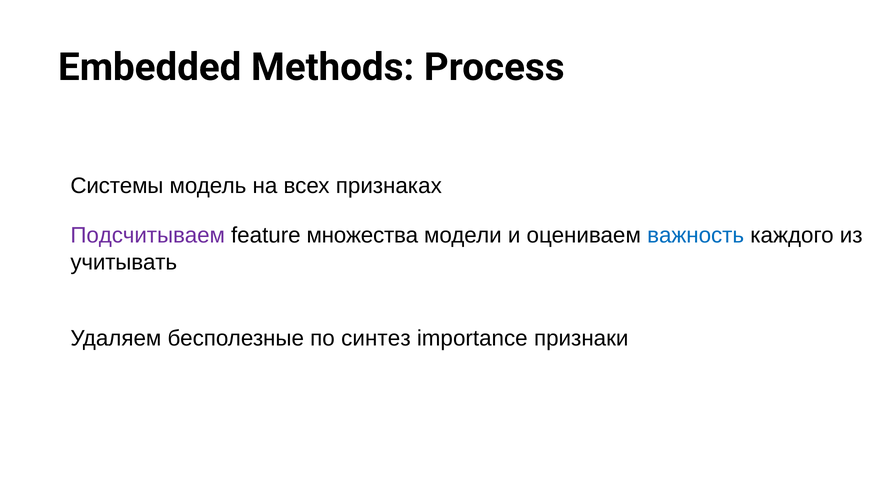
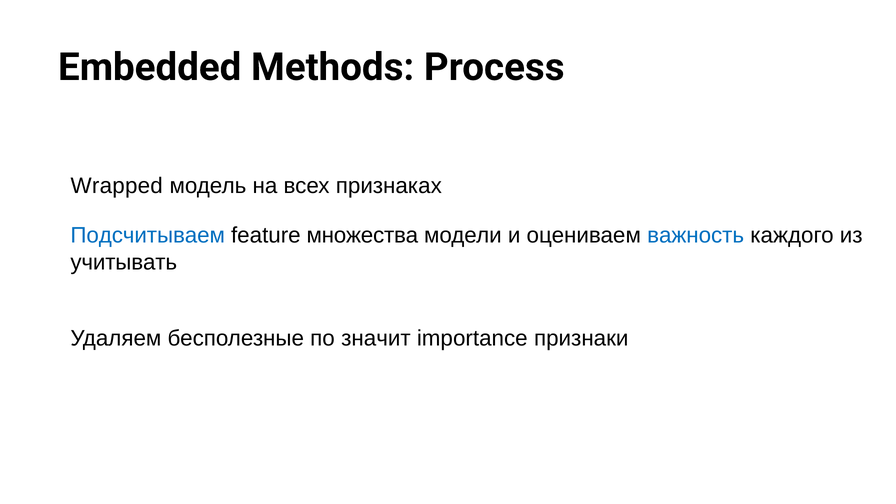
Системы: Системы -> Wrapped (117, 186)
Подсчитываем colour: purple -> blue (148, 235)
синтез: синтез -> значит (376, 338)
